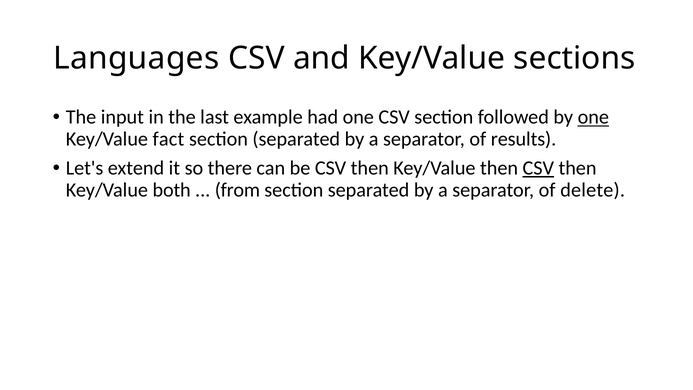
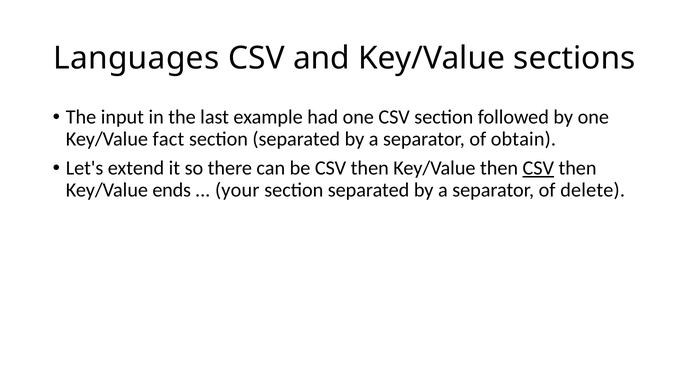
one underline: present -> none (593, 117)
results: results -> obtain (523, 139)
both: both -> ends (172, 190)
from: from -> your (237, 190)
